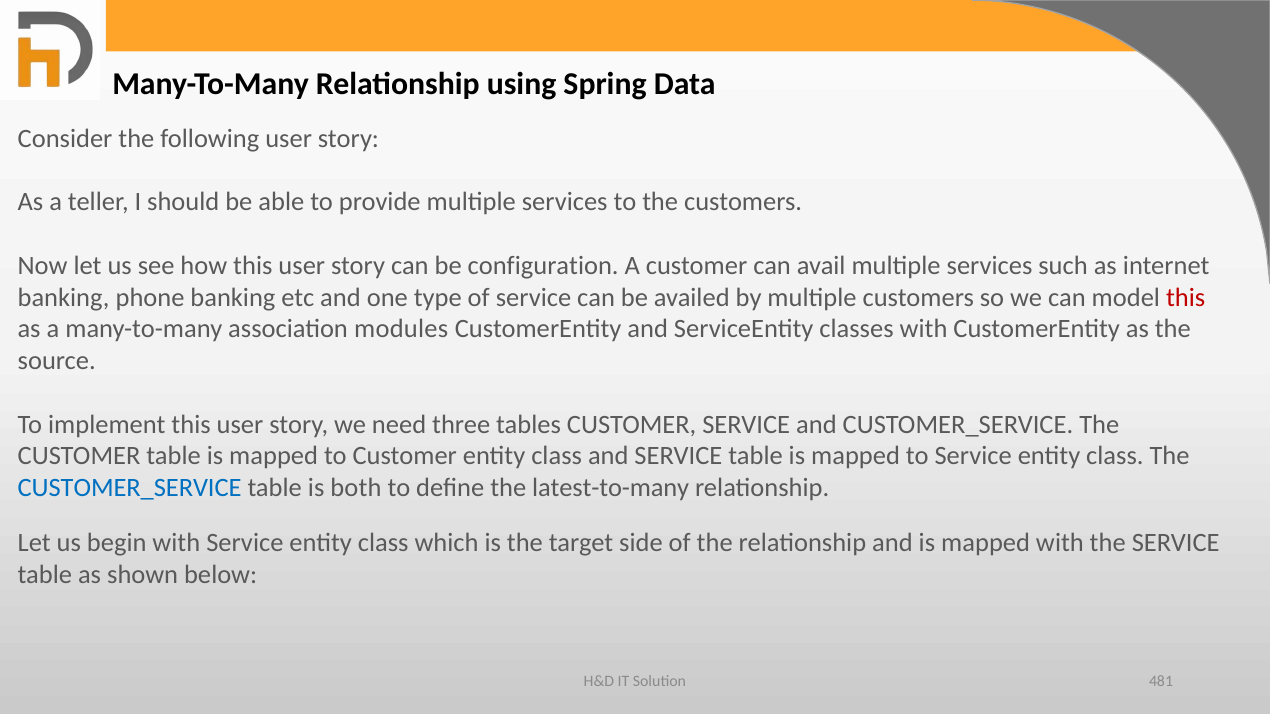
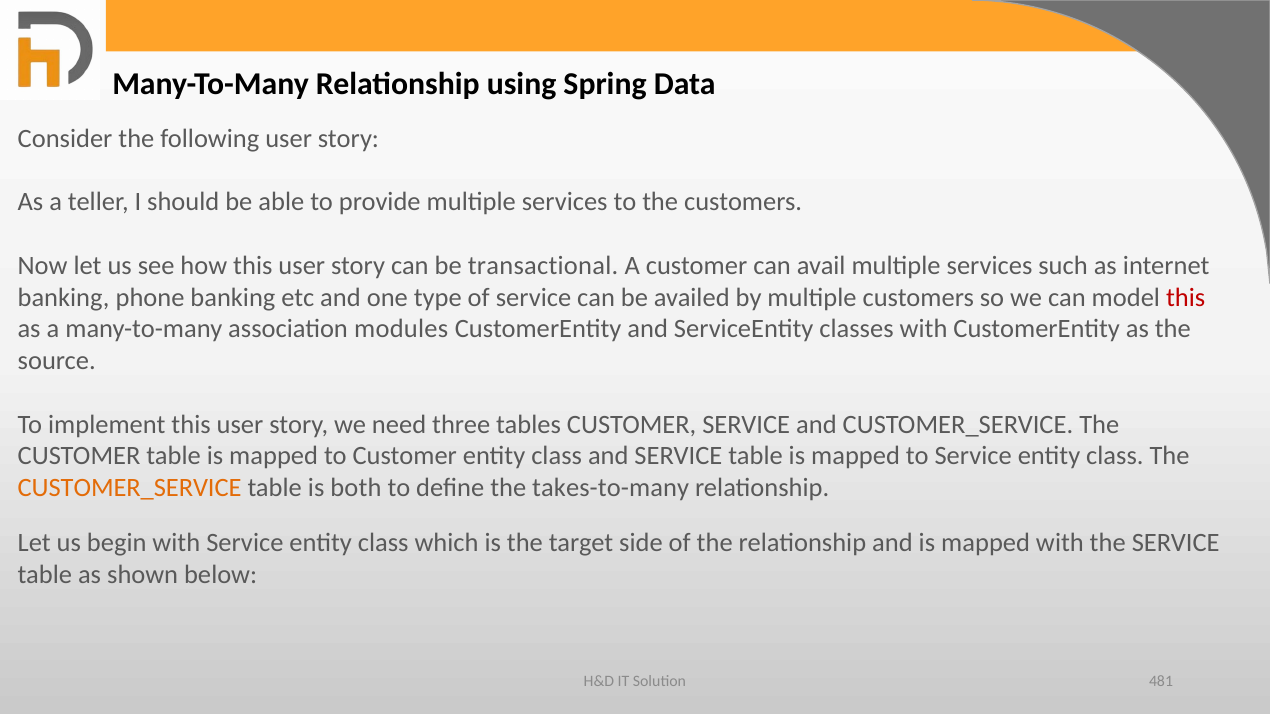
configuration: configuration -> transactional (543, 266)
CUSTOMER_SERVICE colour: blue -> orange (130, 488)
latest-to-many: latest-to-many -> takes-to-many (611, 488)
